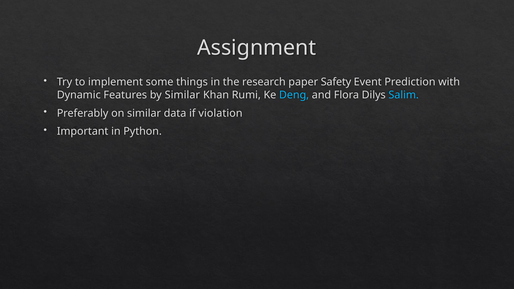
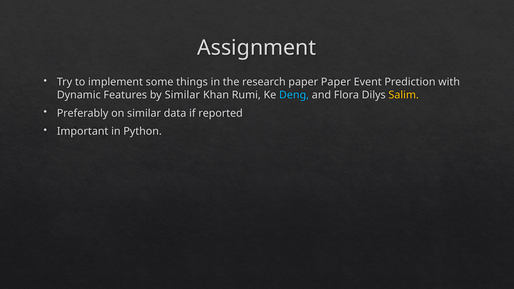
paper Safety: Safety -> Paper (336, 82)
Salim colour: light blue -> yellow (404, 95)
violation: violation -> reported (221, 113)
